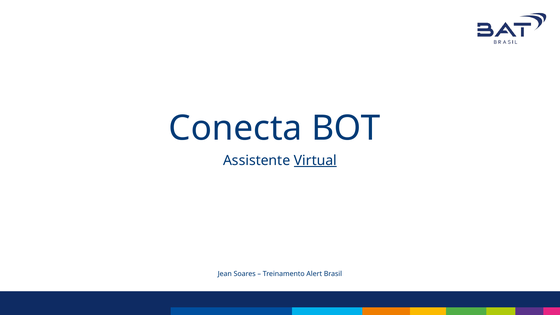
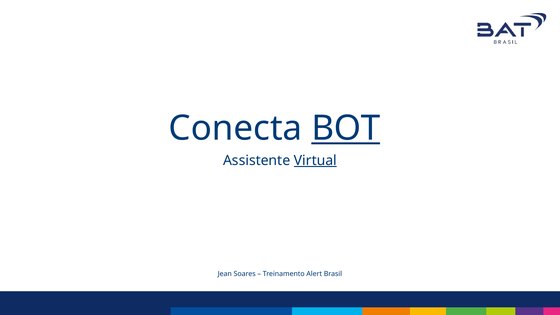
BOT underline: none -> present (346, 128)
